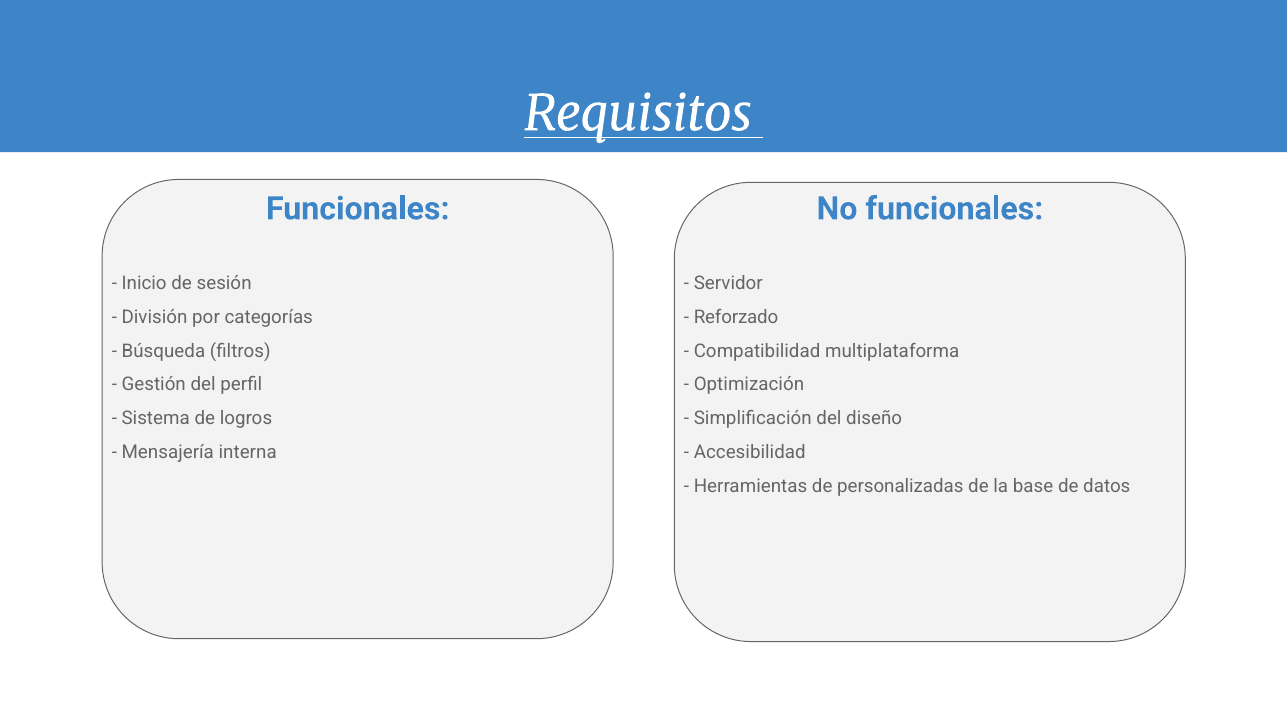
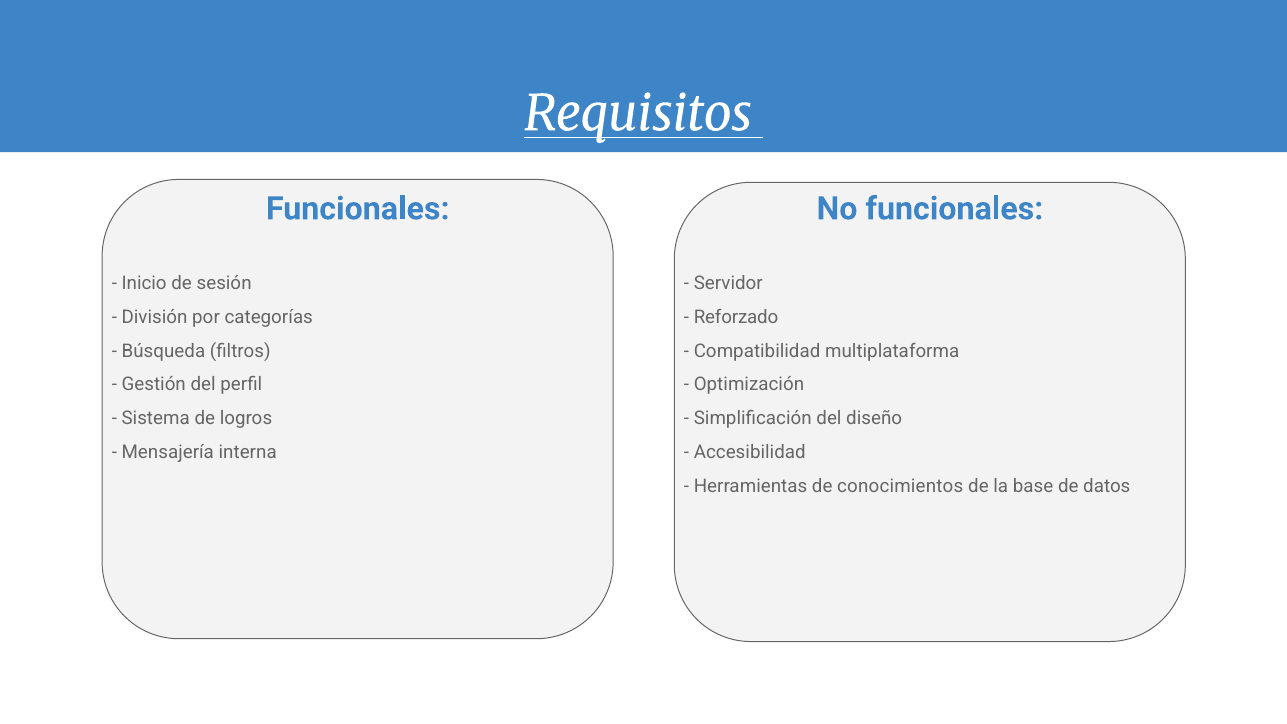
personalizadas: personalizadas -> conocimientos (900, 486)
